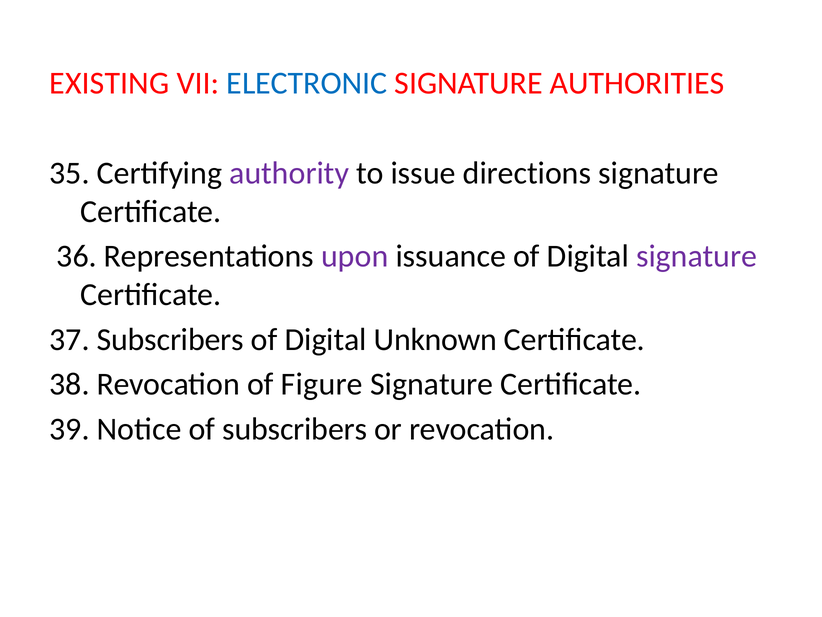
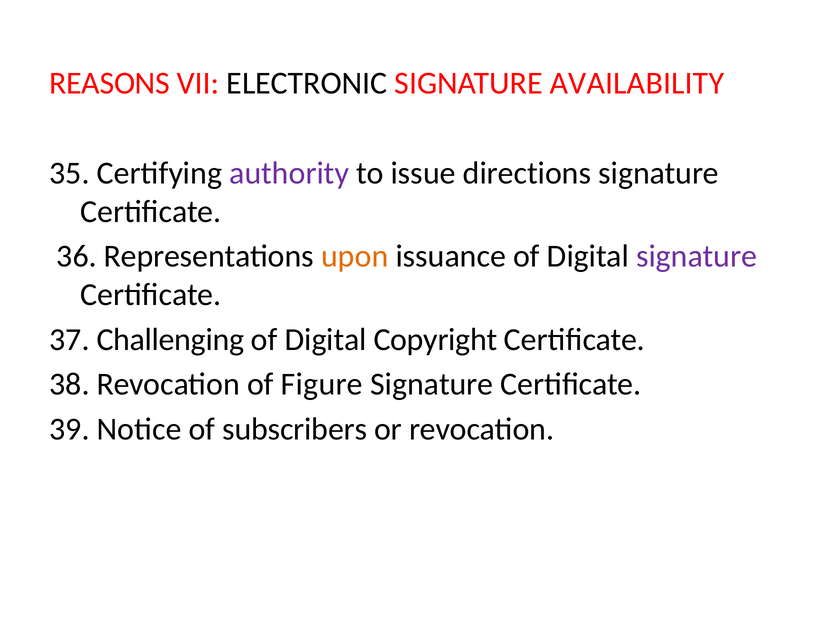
EXISTING: EXISTING -> REASONS (110, 83)
ELECTRONIC colour: blue -> black (307, 83)
AUTHORITIES: AUTHORITIES -> AVAILABILITY (637, 83)
upon colour: purple -> orange (355, 256)
37 Subscribers: Subscribers -> Challenging (170, 339)
Unknown: Unknown -> Copyright (435, 339)
